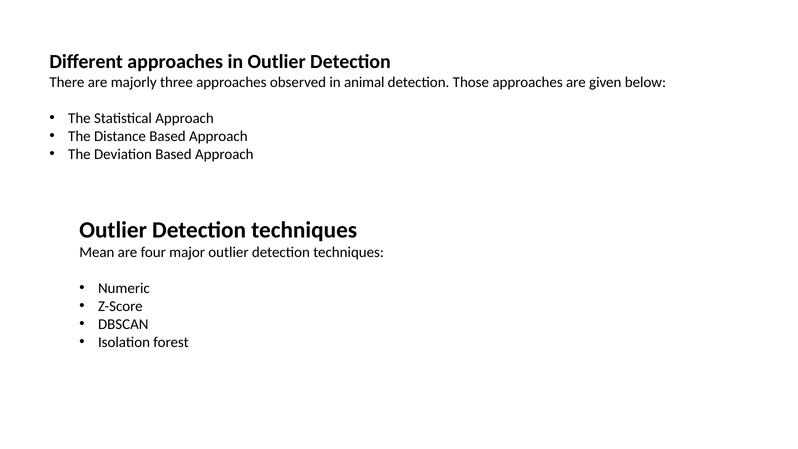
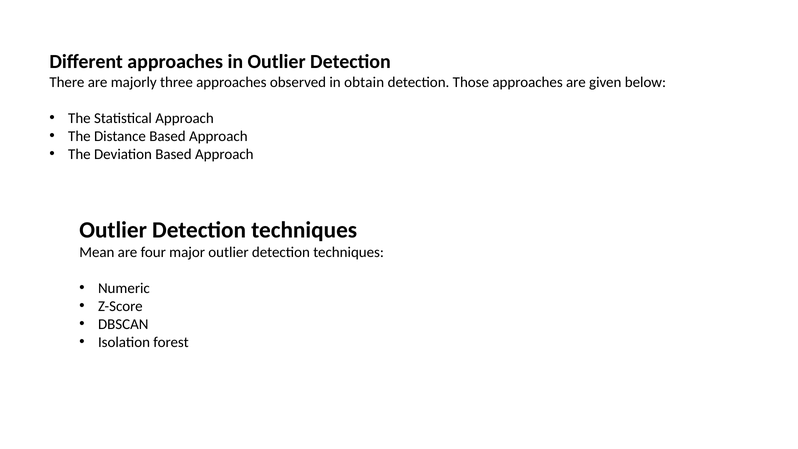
animal: animal -> obtain (364, 82)
